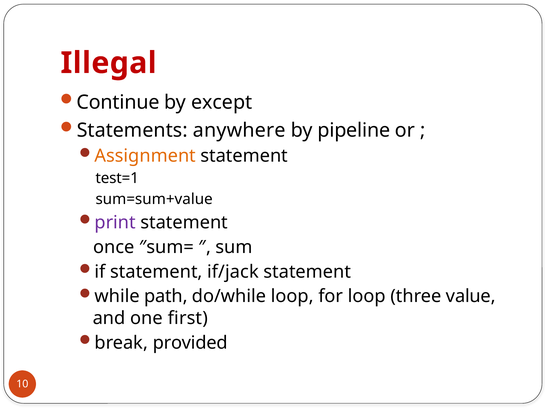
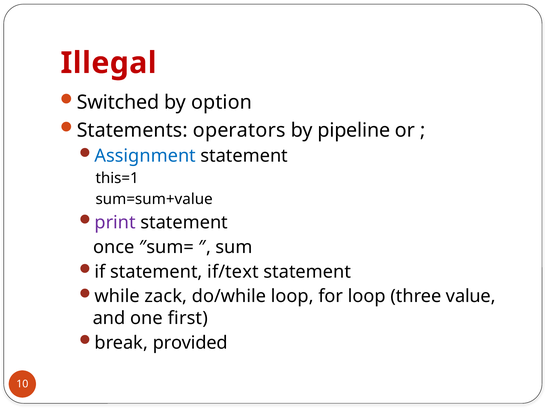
Continue: Continue -> Switched (118, 102)
except: except -> option (222, 102)
anywhere: anywhere -> operators (239, 130)
Assignment colour: orange -> blue (145, 156)
test=1: test=1 -> this=1 (117, 179)
if/jack: if/jack -> if/text (233, 272)
path: path -> zack (166, 297)
